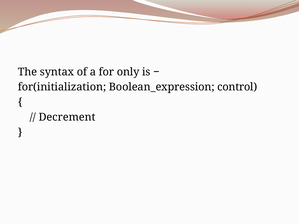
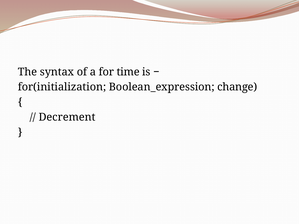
only: only -> time (128, 72)
control: control -> change (237, 87)
